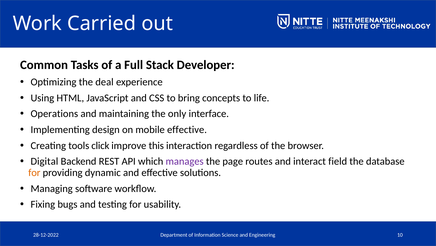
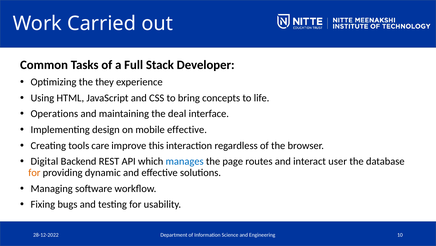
deal: deal -> they (105, 82)
only: only -> deal (177, 113)
tools click: click -> care (100, 145)
manages colour: purple -> blue (185, 161)
field: field -> user (338, 161)
